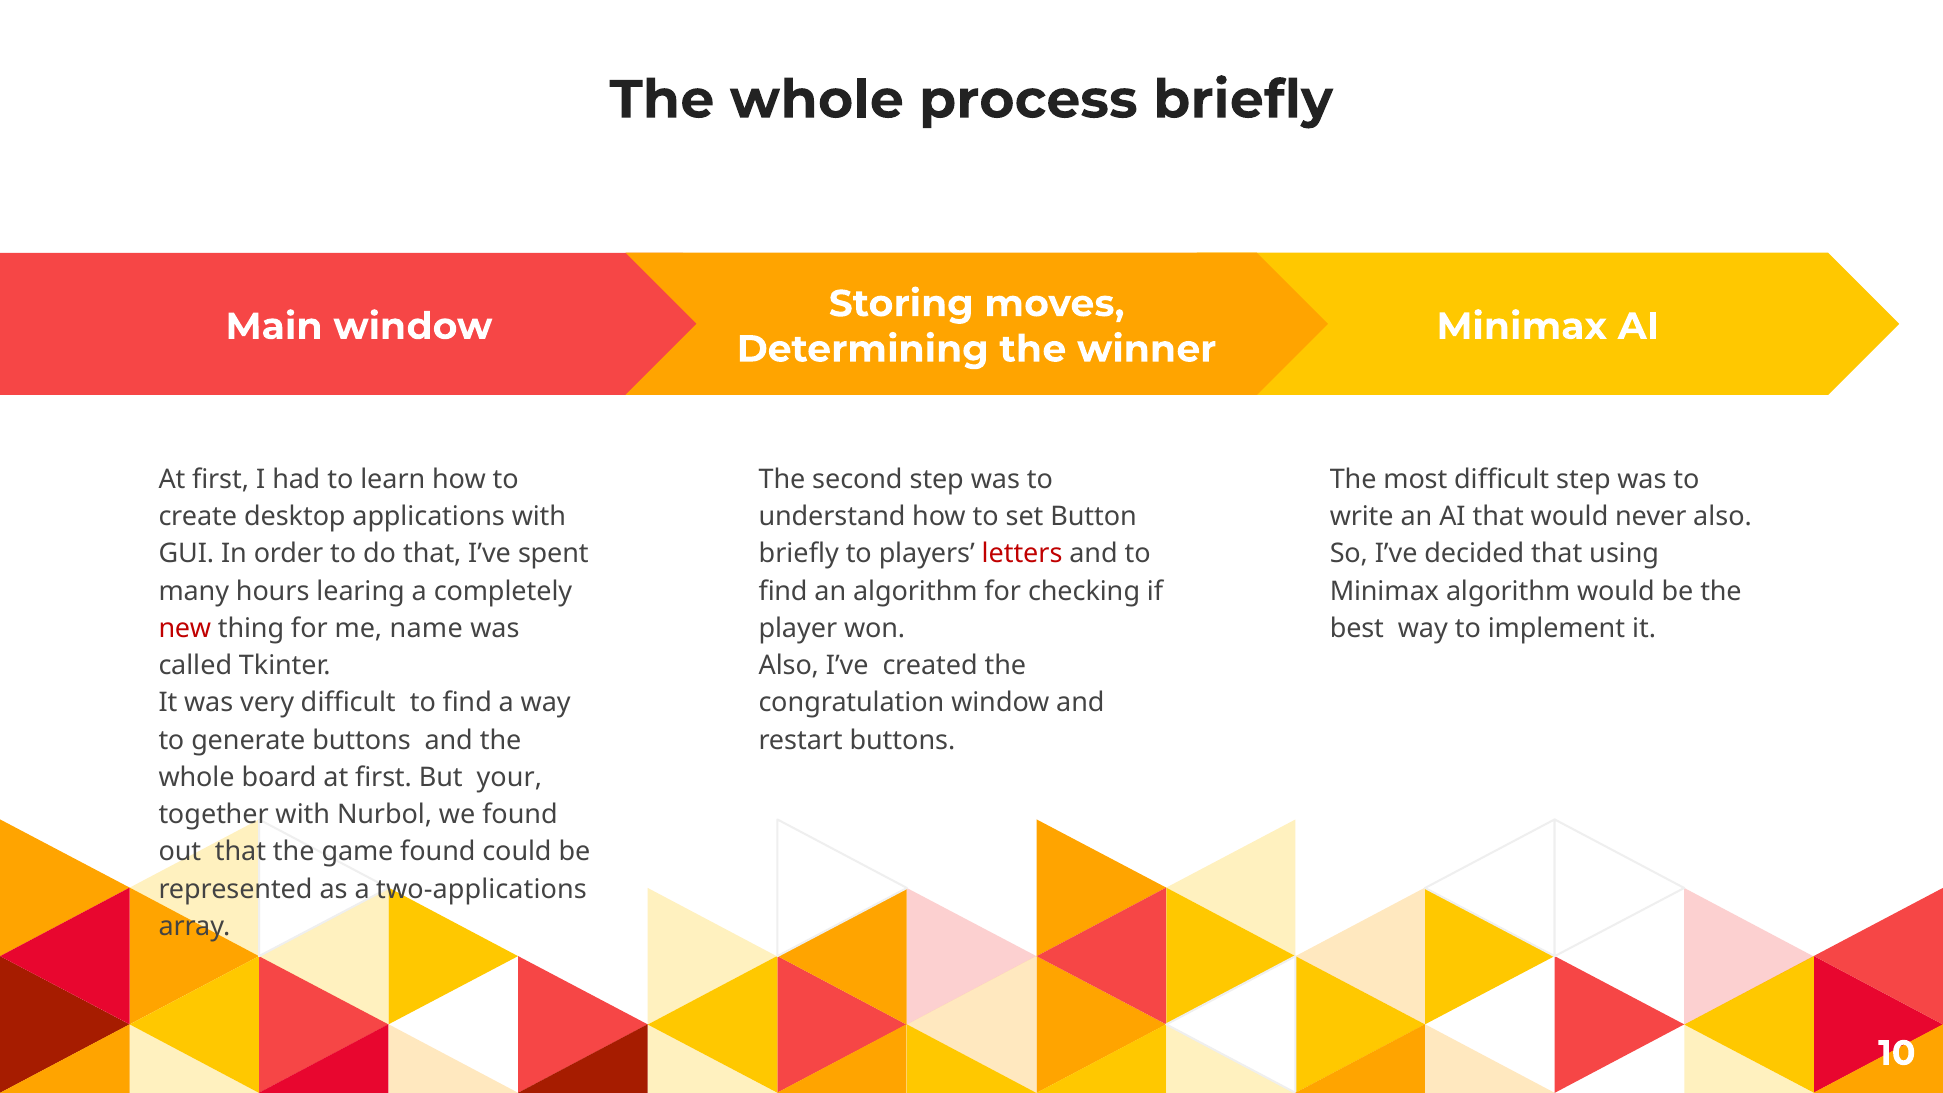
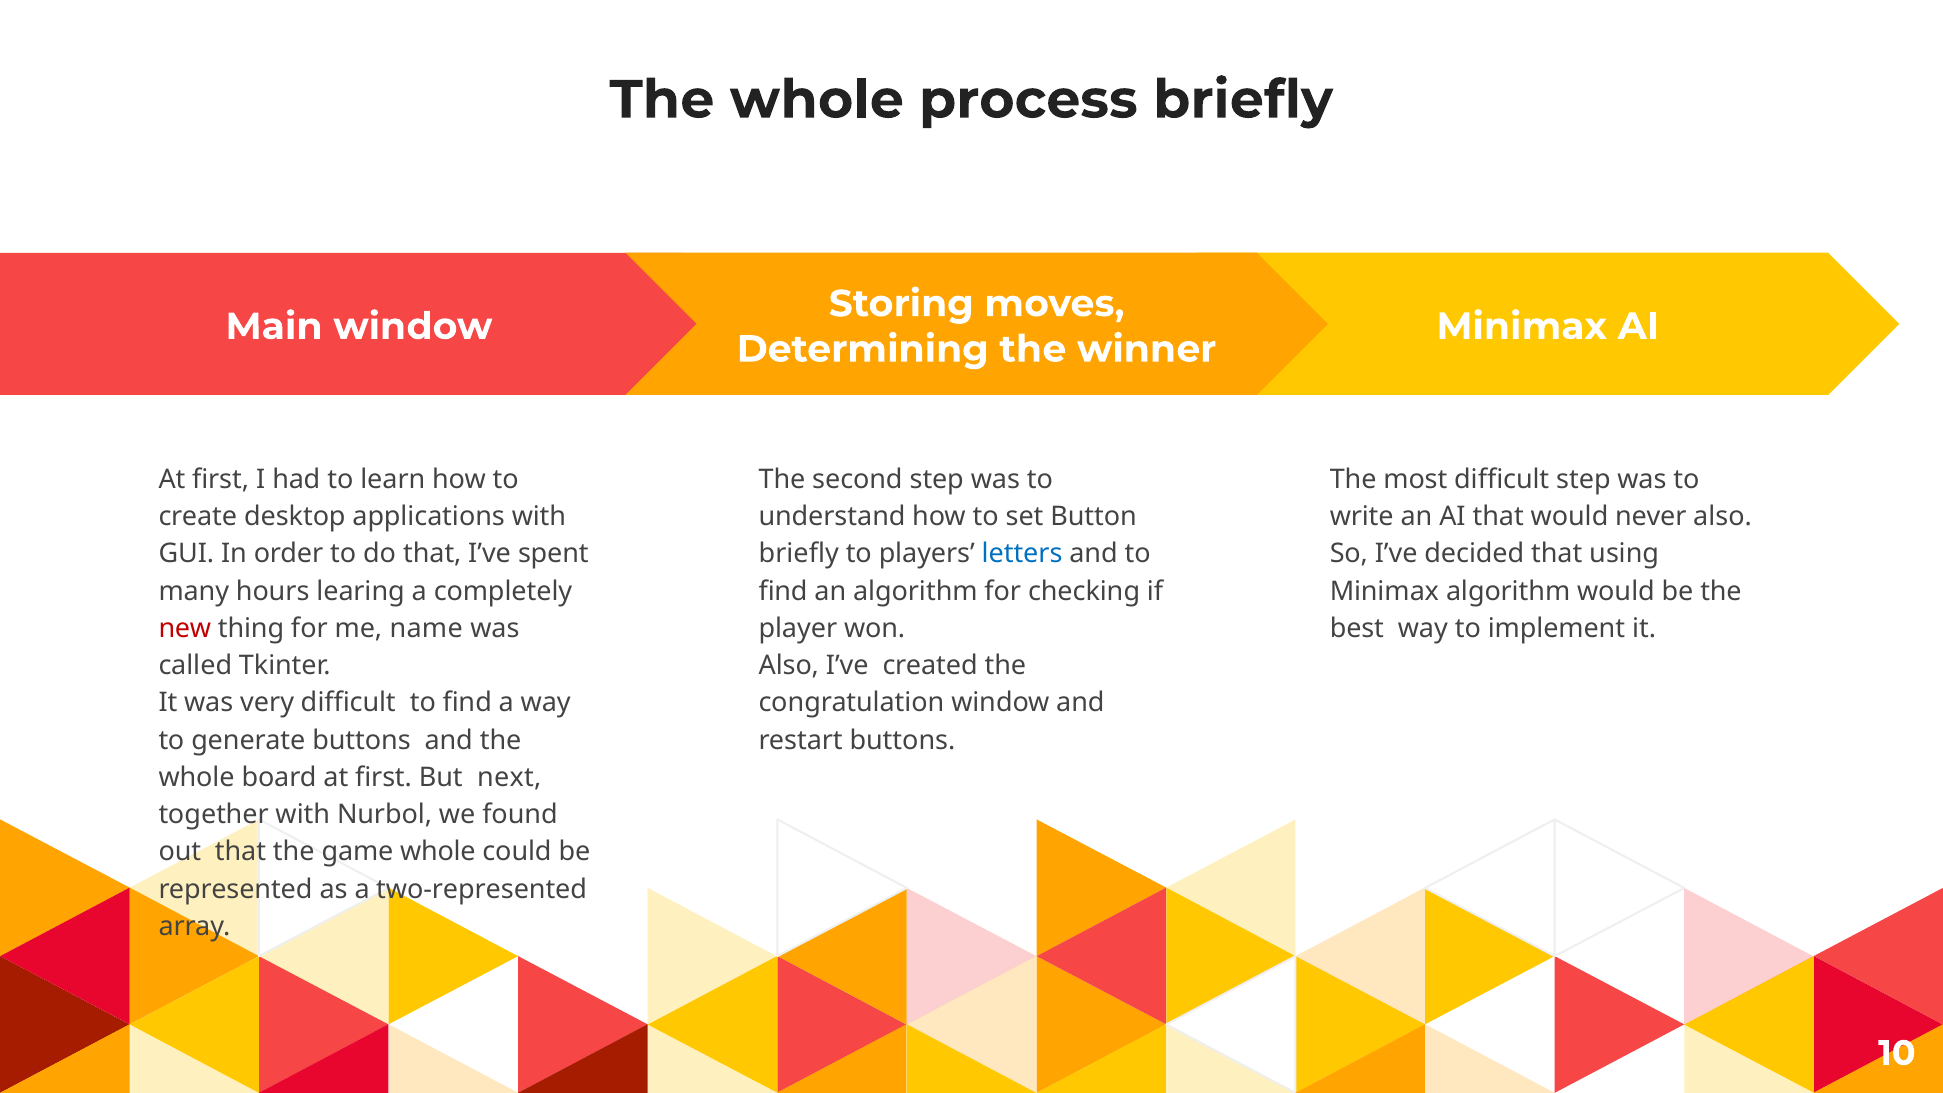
letters colour: red -> blue (1022, 554)
your: your -> next (509, 777)
game found: found -> whole (438, 852)
two-applications: two-applications -> two-represented (482, 889)
